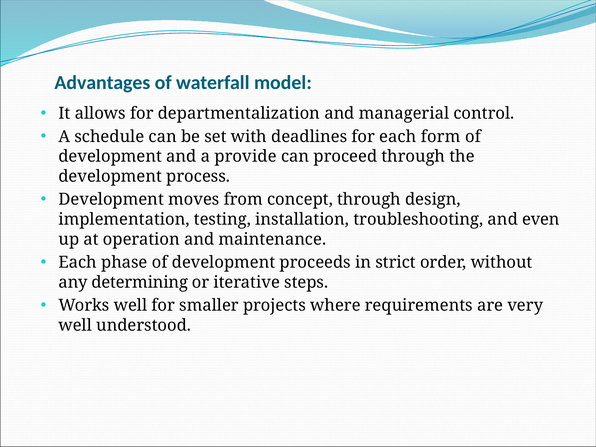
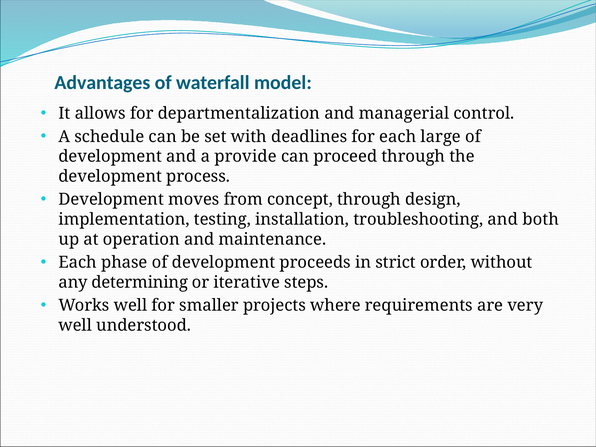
form: form -> large (441, 137)
even: even -> both (541, 219)
